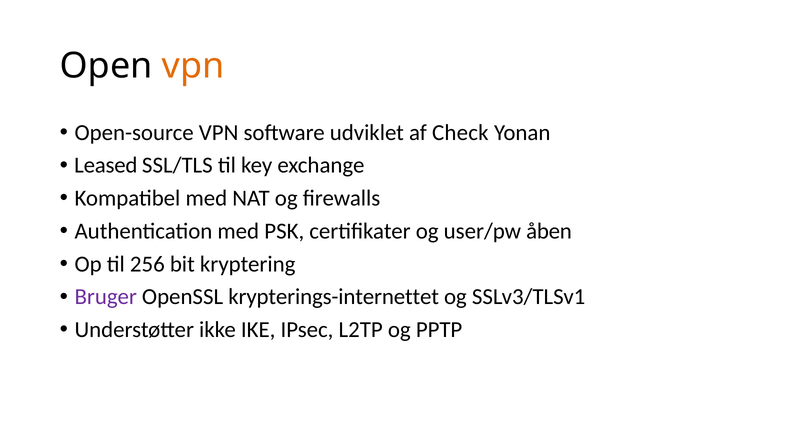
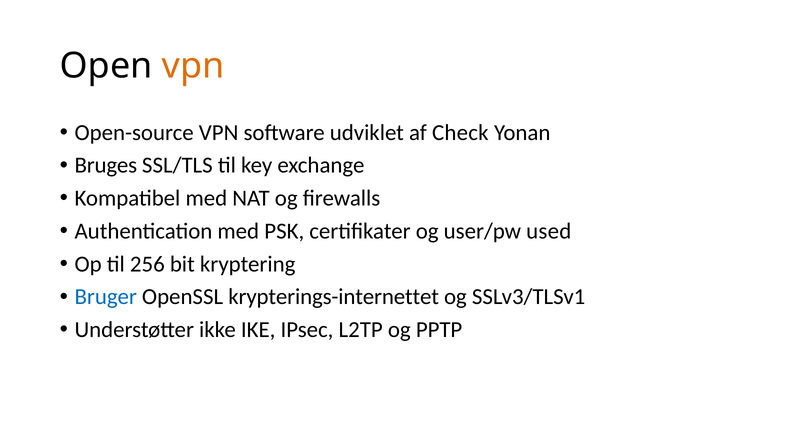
Leased: Leased -> Bruges (106, 166)
åben: åben -> used (549, 231)
Bruger colour: purple -> blue (106, 297)
